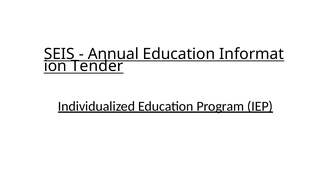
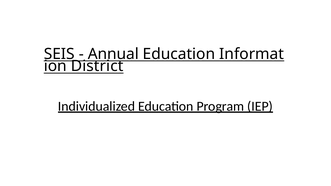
Tender: Tender -> District (97, 66)
